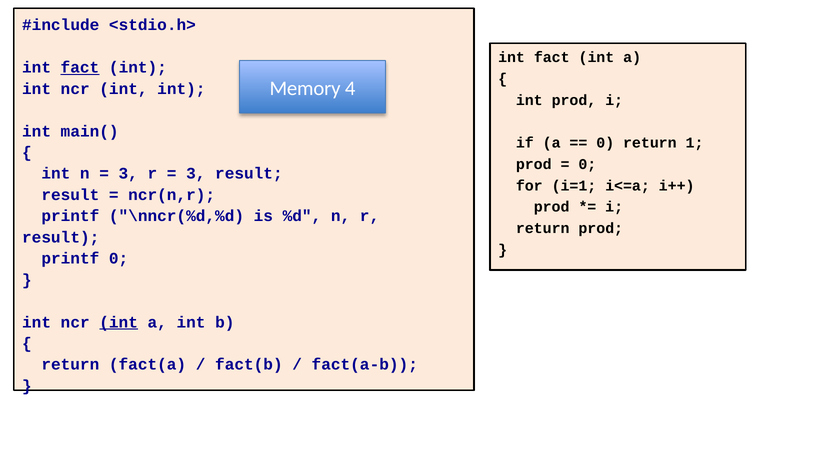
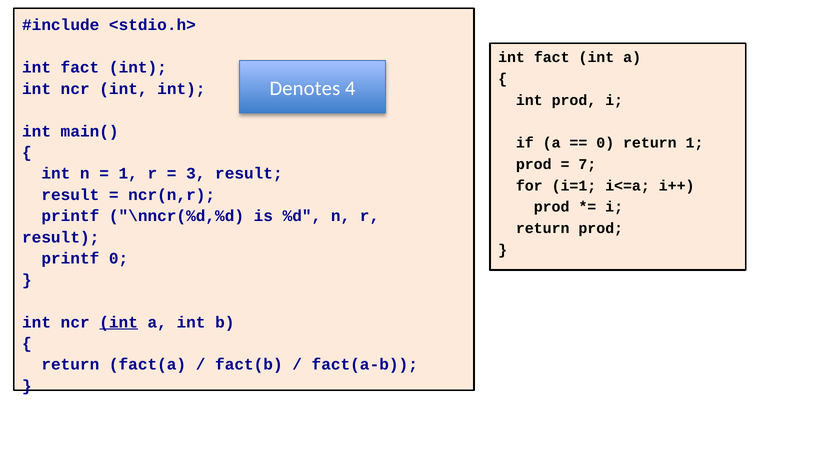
fact underline: present -> none (80, 68)
Memory: Memory -> Denotes (305, 88)
0: 0 -> 7 (587, 164)
3: 3 -> 1 (128, 174)
